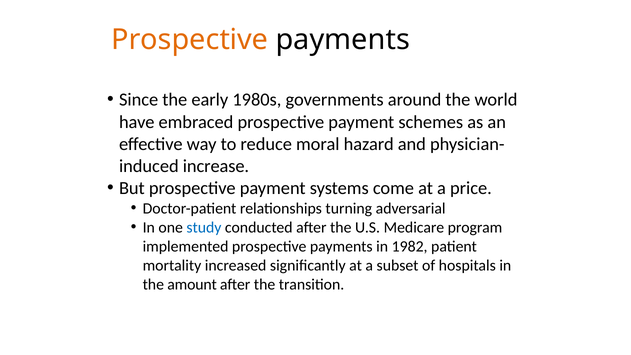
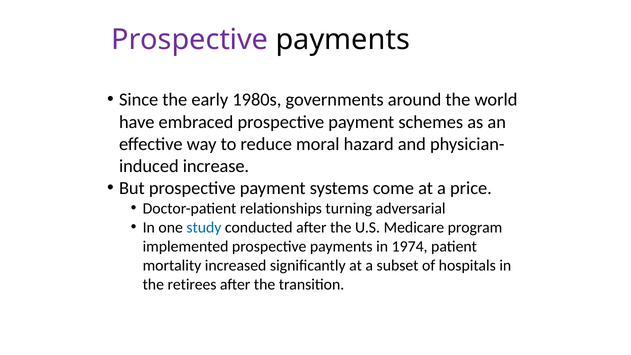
Prospective colour: orange -> purple (190, 39)
1982: 1982 -> 1974 (410, 246)
amount: amount -> retirees (192, 284)
